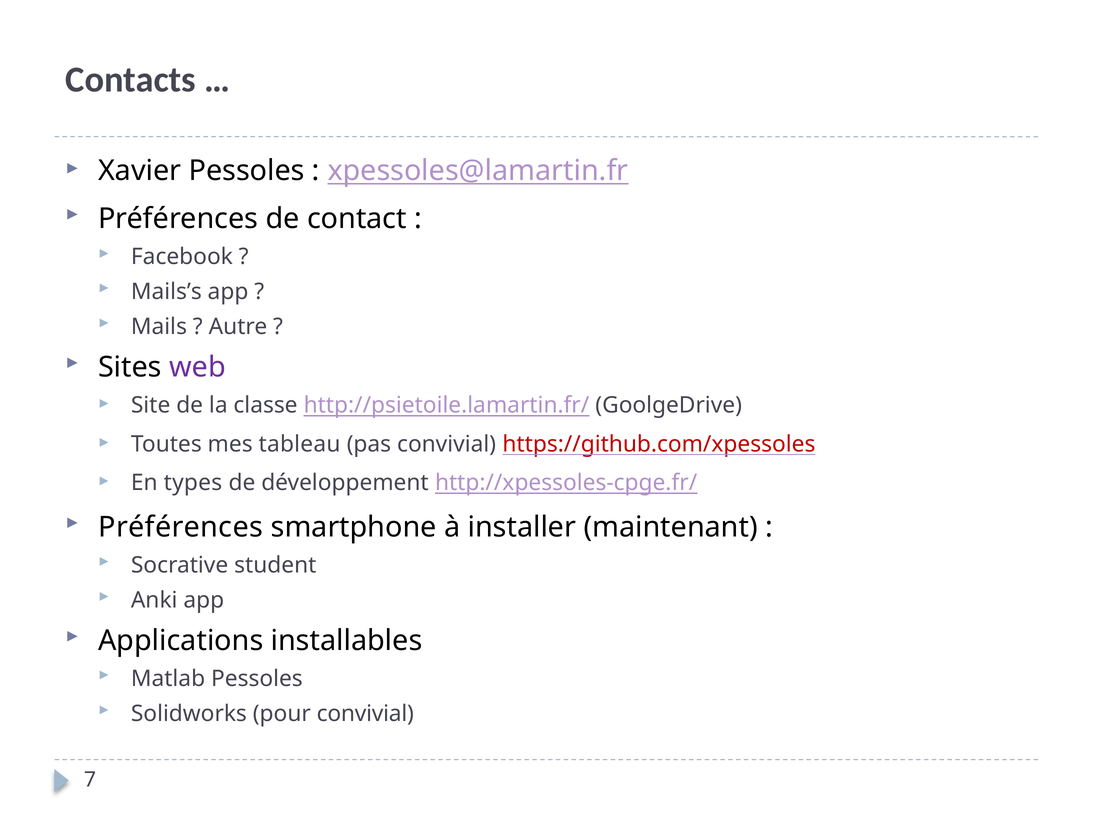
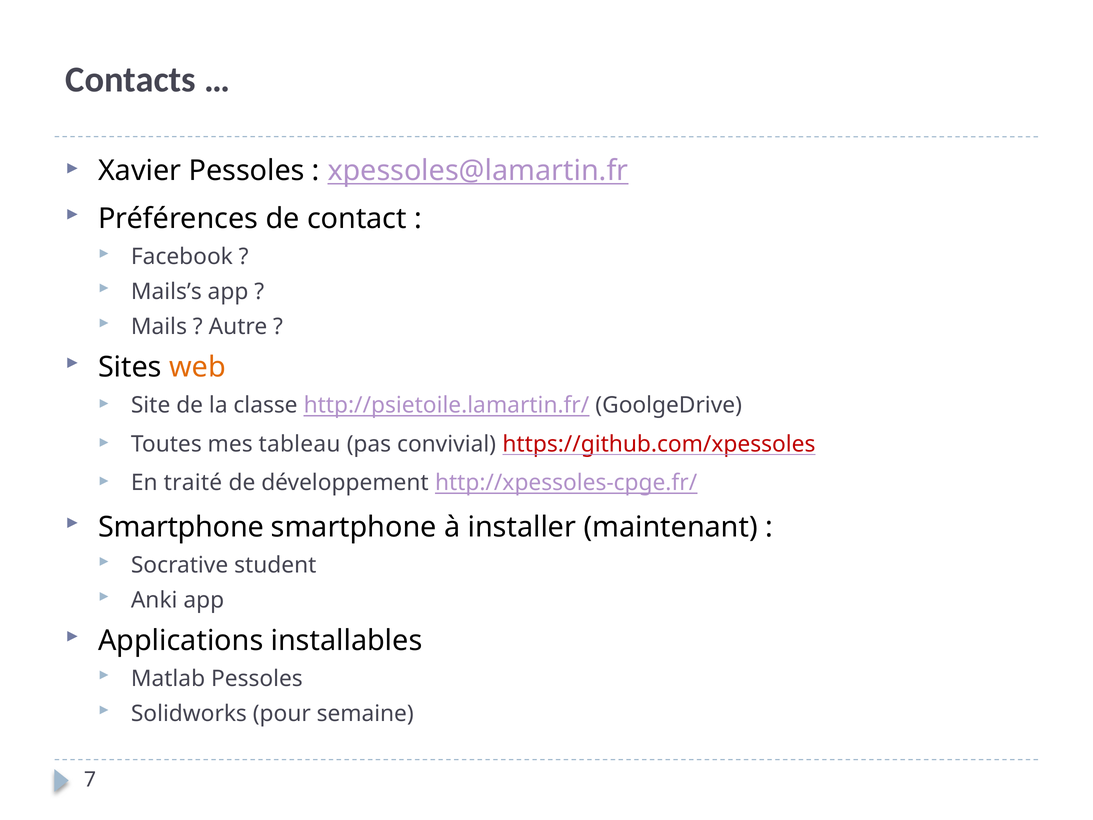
web colour: purple -> orange (197, 367)
types: types -> traité (193, 483)
Préférences: Préférences -> Smartphone (181, 527)
pour convivial: convivial -> semaine (365, 714)
